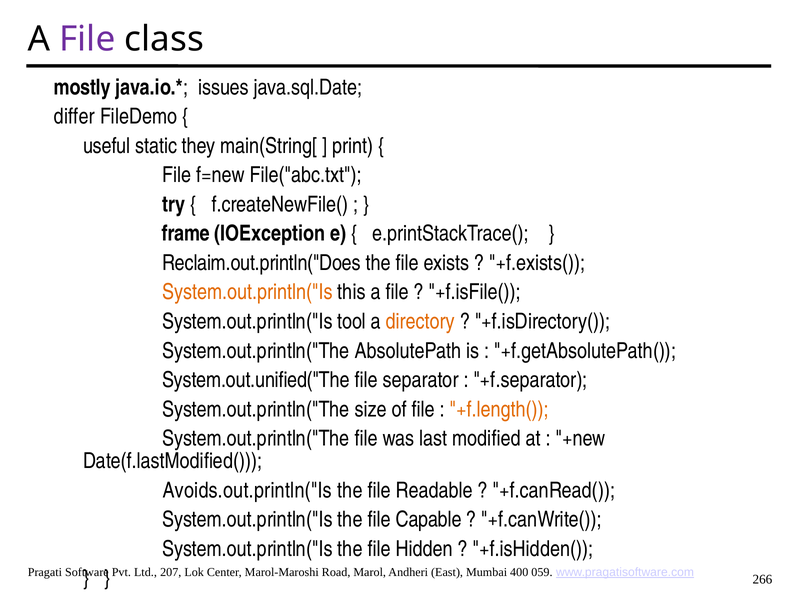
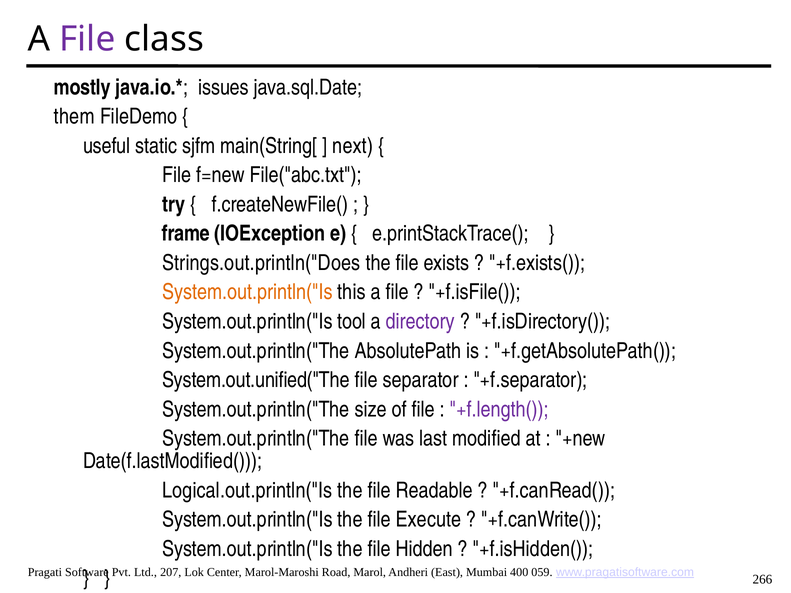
differ: differ -> them (74, 117)
they: they -> sjfm (199, 146)
print: print -> next (353, 146)
Reclaim.out.println("Does: Reclaim.out.println("Does -> Strings.out.println("Does (261, 263)
directory colour: orange -> purple (420, 322)
+f.length( colour: orange -> purple (499, 409)
Avoids.out.println("Is: Avoids.out.println("Is -> Logical.out.println("Is (247, 491)
Capable: Capable -> Execute (429, 520)
